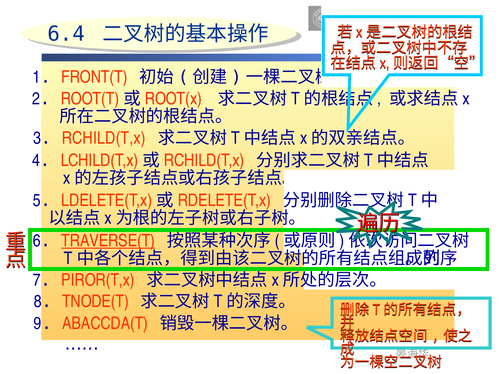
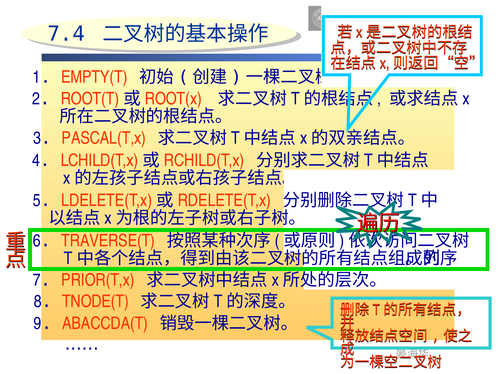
6.4: 6.4 -> 7.4 (66, 34)
FRONT(T: FRONT(T -> EMPTY(T (94, 77)
RCHILD(T,x: RCHILD(T,x -> PASCAL(T,x (104, 138)
TRAVERSE(T underline: present -> none (108, 241)
PIROR(T,x: PIROR(T,x -> PRIOR(T,x (98, 280)
